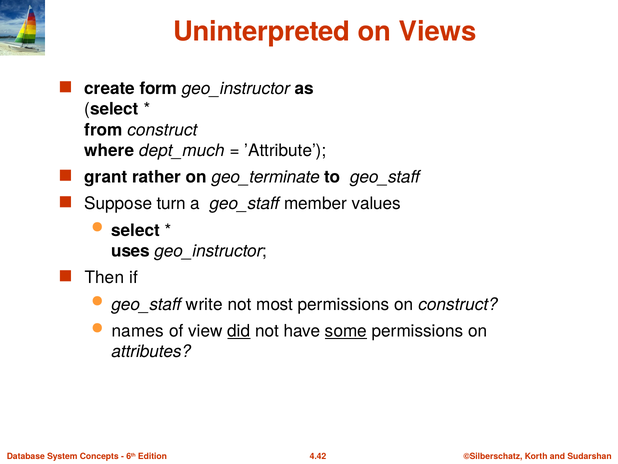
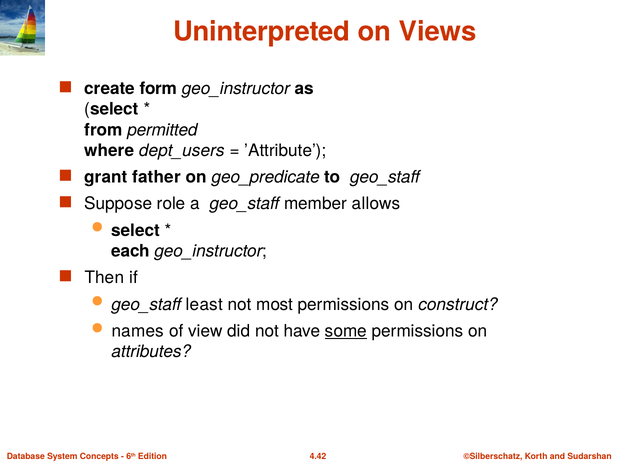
from construct: construct -> permitted (162, 130)
dept_much: dept_much -> dept_users (182, 150)
rather: rather -> father (156, 177)
geo_terminate: geo_terminate -> geo_predicate (266, 177)
turn: turn -> role (171, 204)
values: values -> allows (376, 204)
uses: uses -> each (131, 251)
write: write -> least (204, 304)
did underline: present -> none (239, 331)
